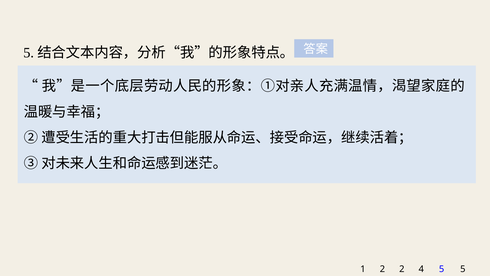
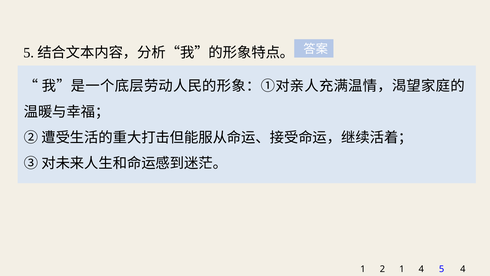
2 2: 2 -> 1 (402, 269)
4 5: 5 -> 4 (463, 269)
